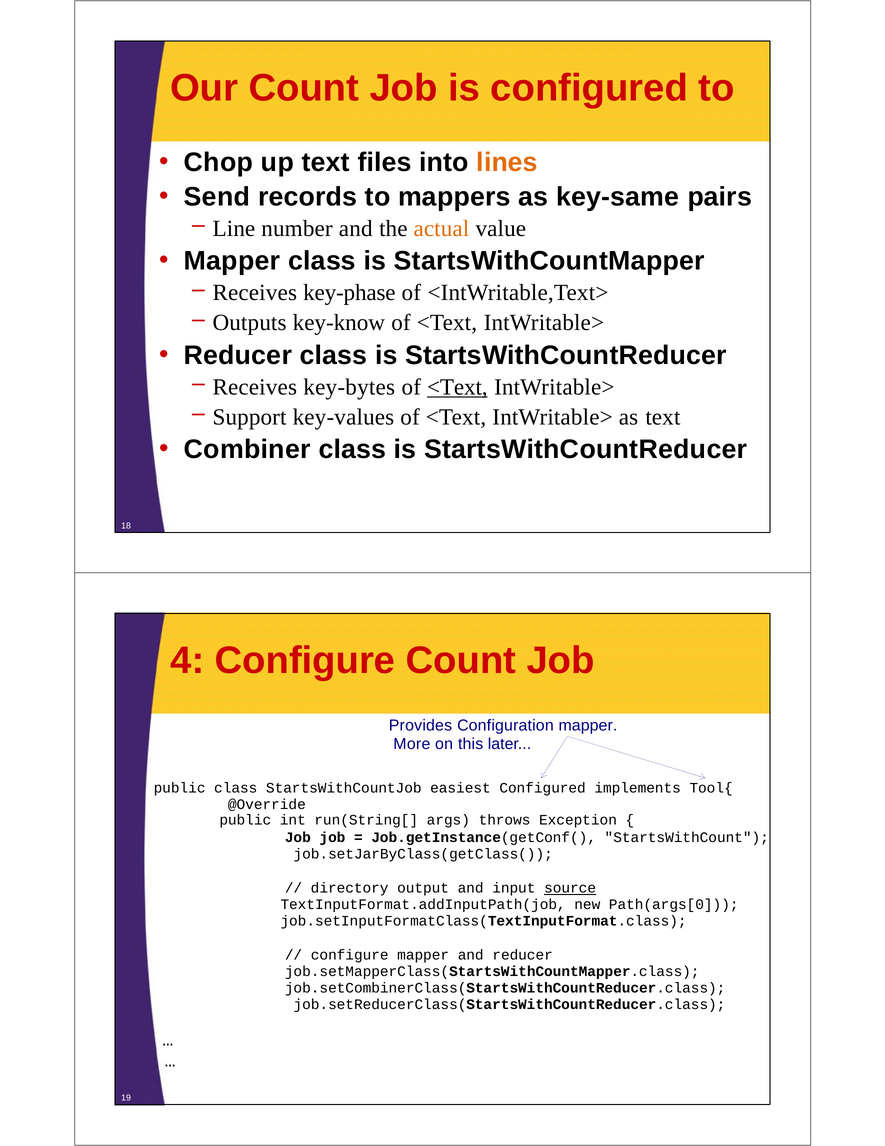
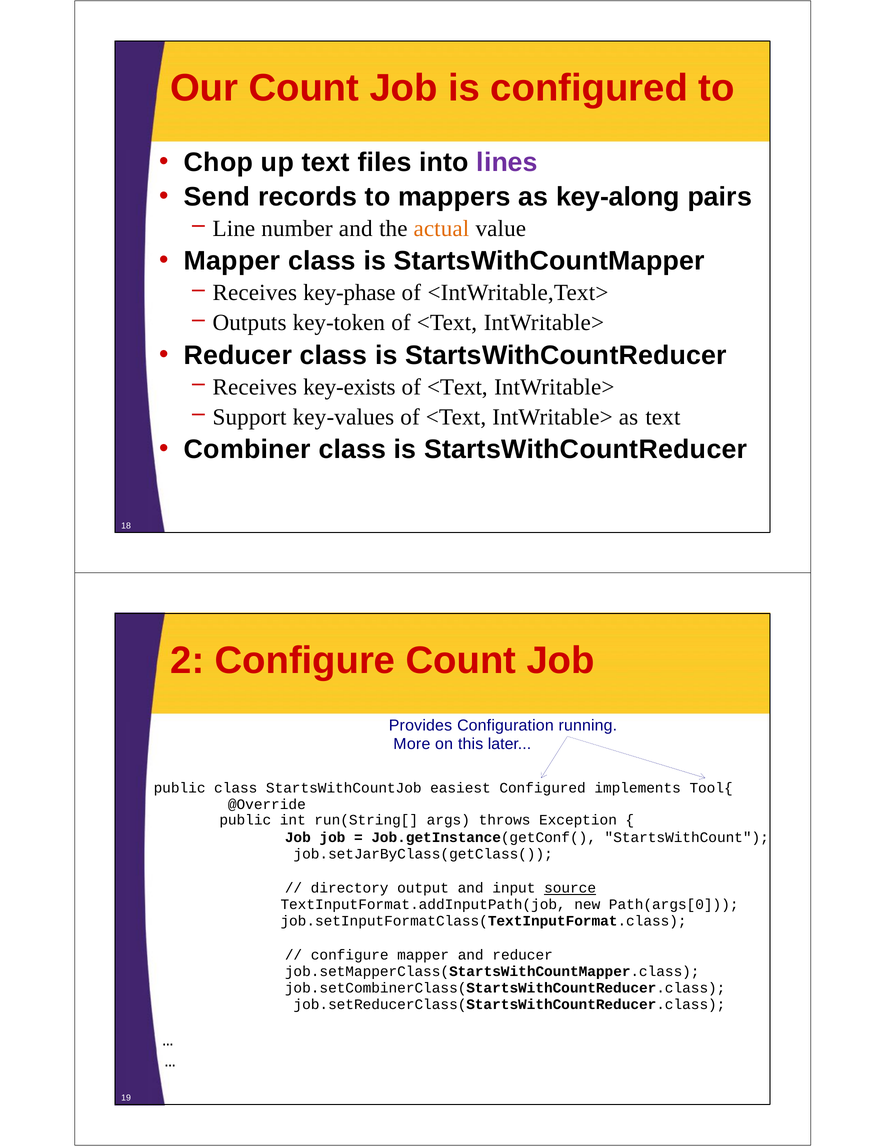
lines colour: orange -> purple (507, 162)
key-same: key-same -> key-along (618, 197)
key-know: key-know -> key-token (339, 323)
key-bytes: key-bytes -> key-exists (349, 387)
<Text underline: present -> none (457, 387)
4: 4 -> 2 (187, 660)
Configuration mapper: mapper -> running (588, 725)
